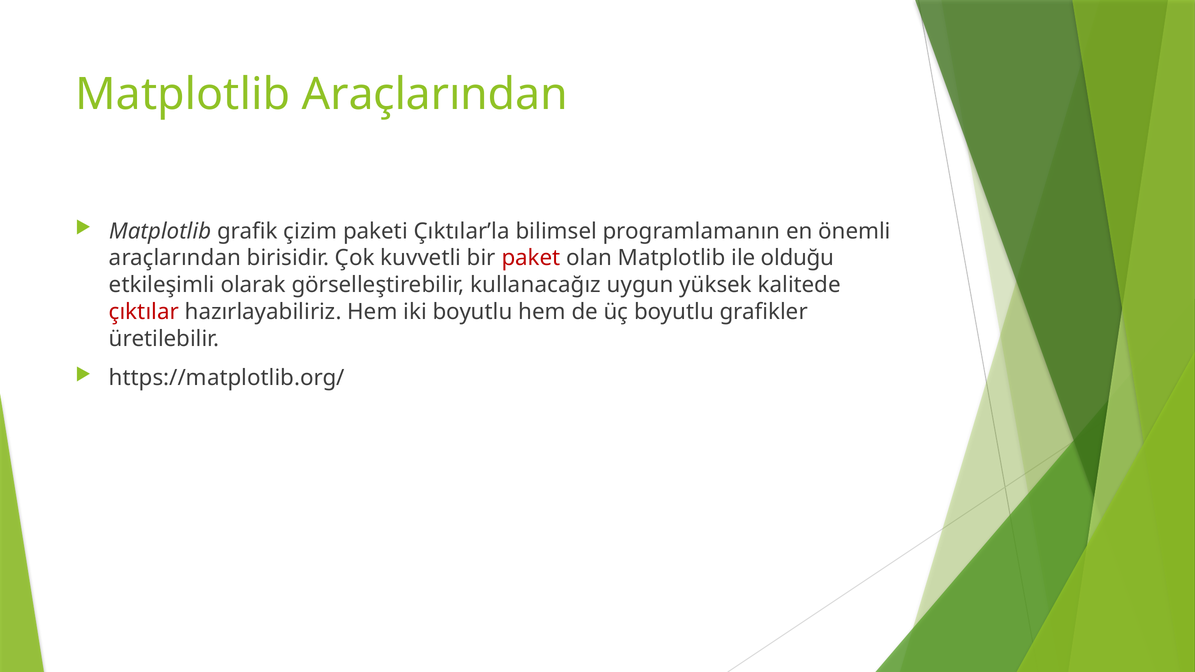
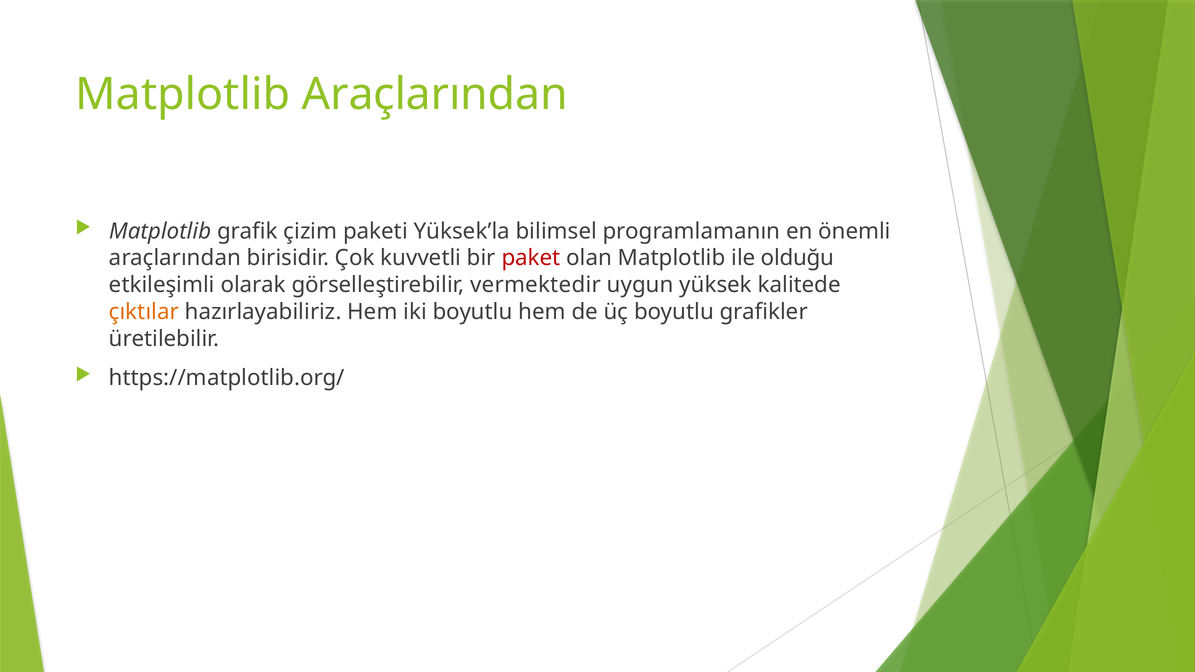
Çıktılar’la: Çıktılar’la -> Yüksek’la (462, 231)
kullanacağız: kullanacağız -> vermektedir (536, 285)
çıktılar colour: red -> orange (144, 312)
